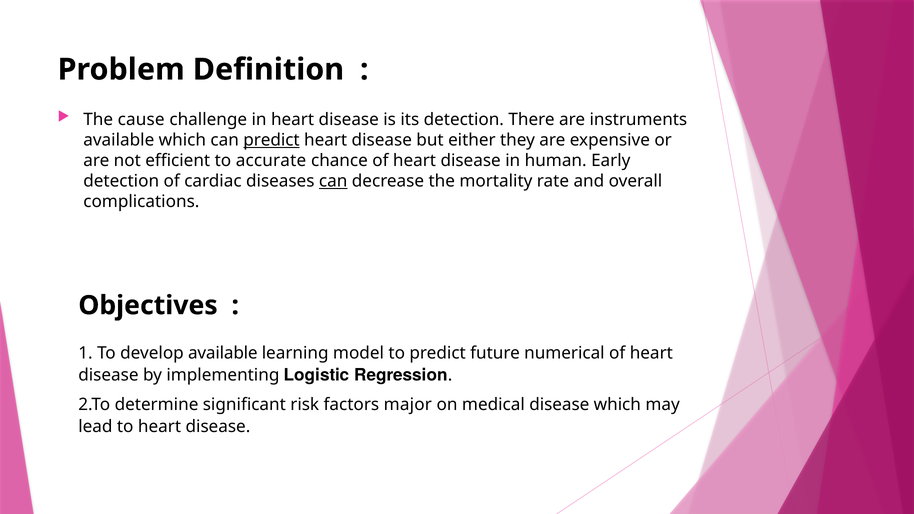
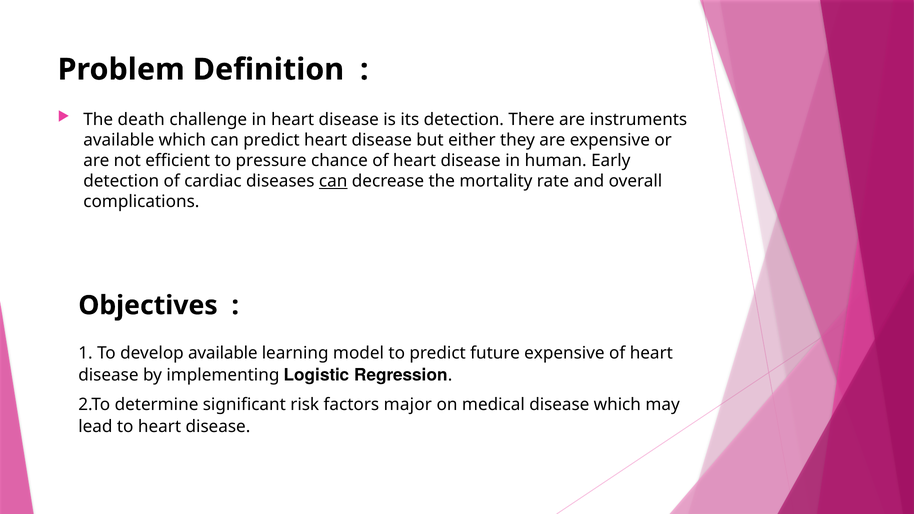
cause: cause -> death (141, 119)
predict underline: present -> none (271, 140)
accurate: accurate -> pressure (271, 161)
future numerical: numerical -> expensive (564, 353)
